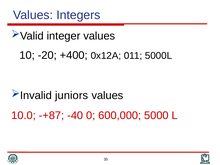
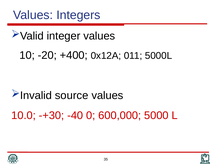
juniors: juniors -> source (72, 95)
-+87: -+87 -> -+30 (51, 115)
